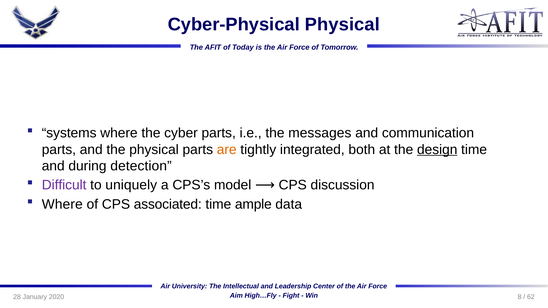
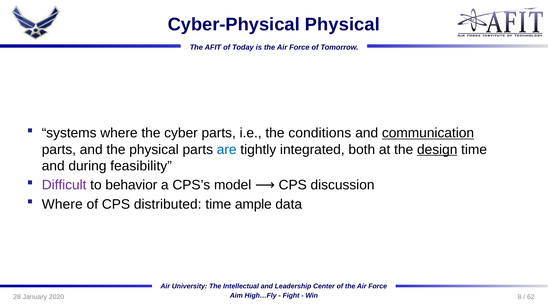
messages: messages -> conditions (320, 133)
communication underline: none -> present (428, 133)
are colour: orange -> blue (227, 150)
detection: detection -> feasibility (141, 166)
uniquely: uniquely -> behavior (131, 185)
associated: associated -> distributed (168, 204)
